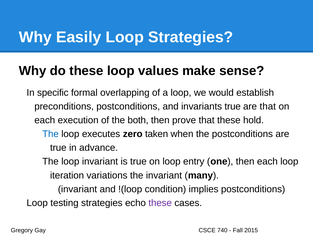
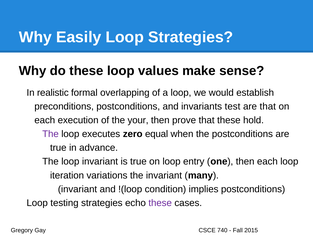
specific: specific -> realistic (53, 93)
invariants true: true -> test (233, 106)
both: both -> your (138, 120)
The colour: blue -> purple (50, 134)
taken: taken -> equal (157, 134)
